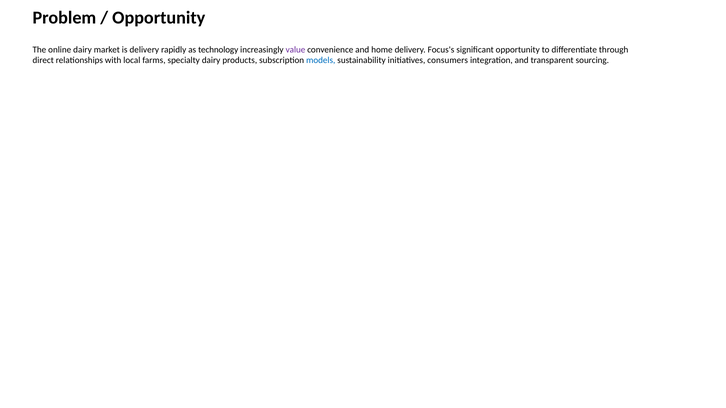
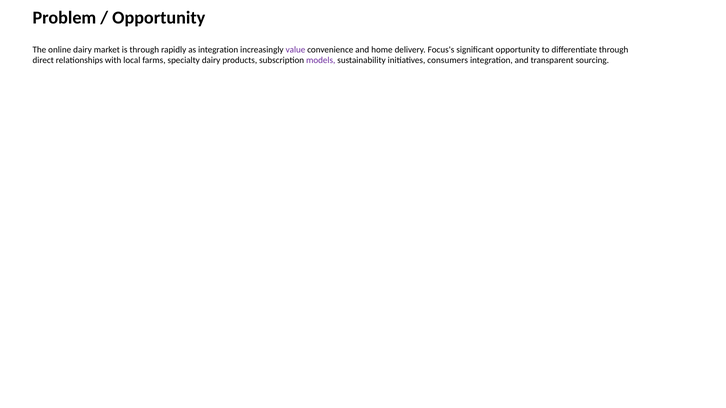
is delivery: delivery -> through (144, 50)
as technology: technology -> integration (218, 50)
models colour: blue -> purple (321, 61)
